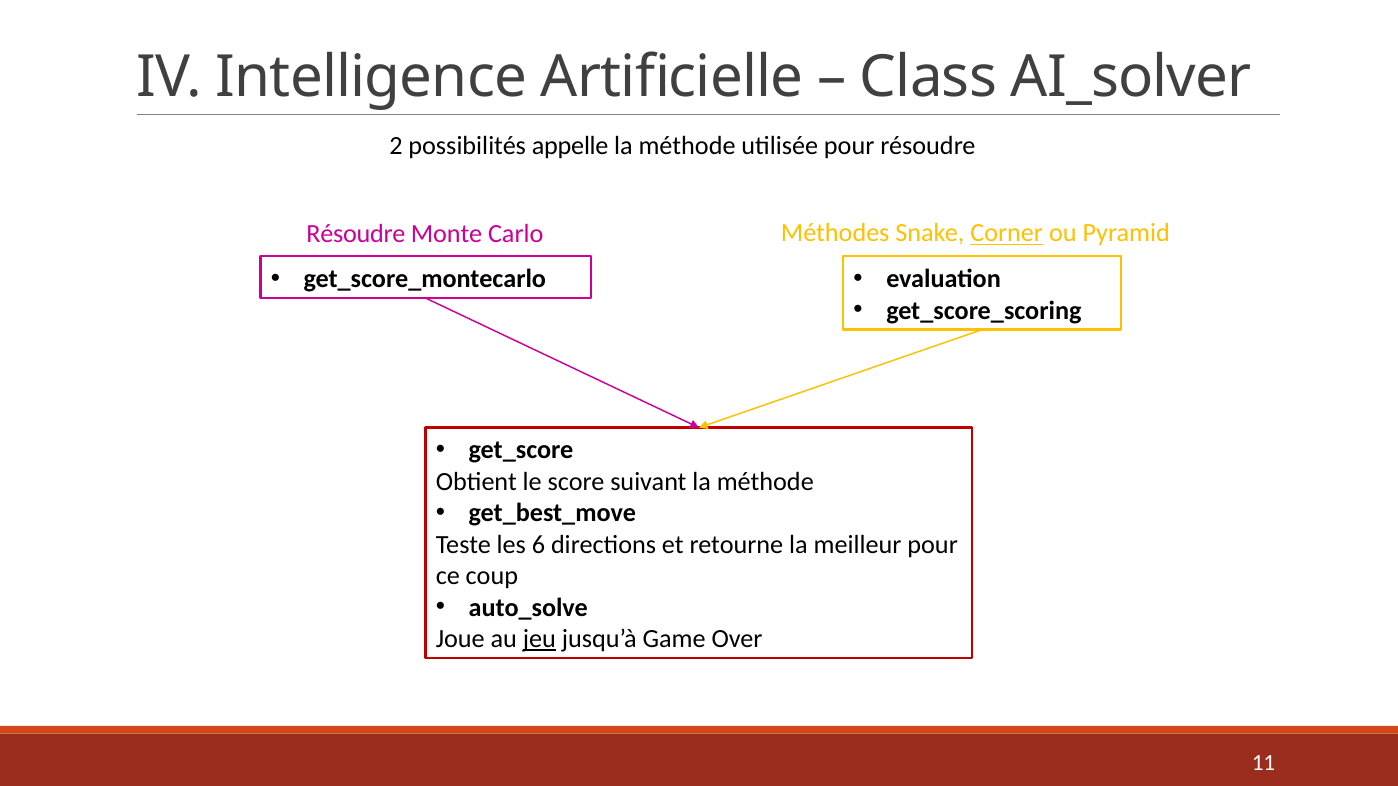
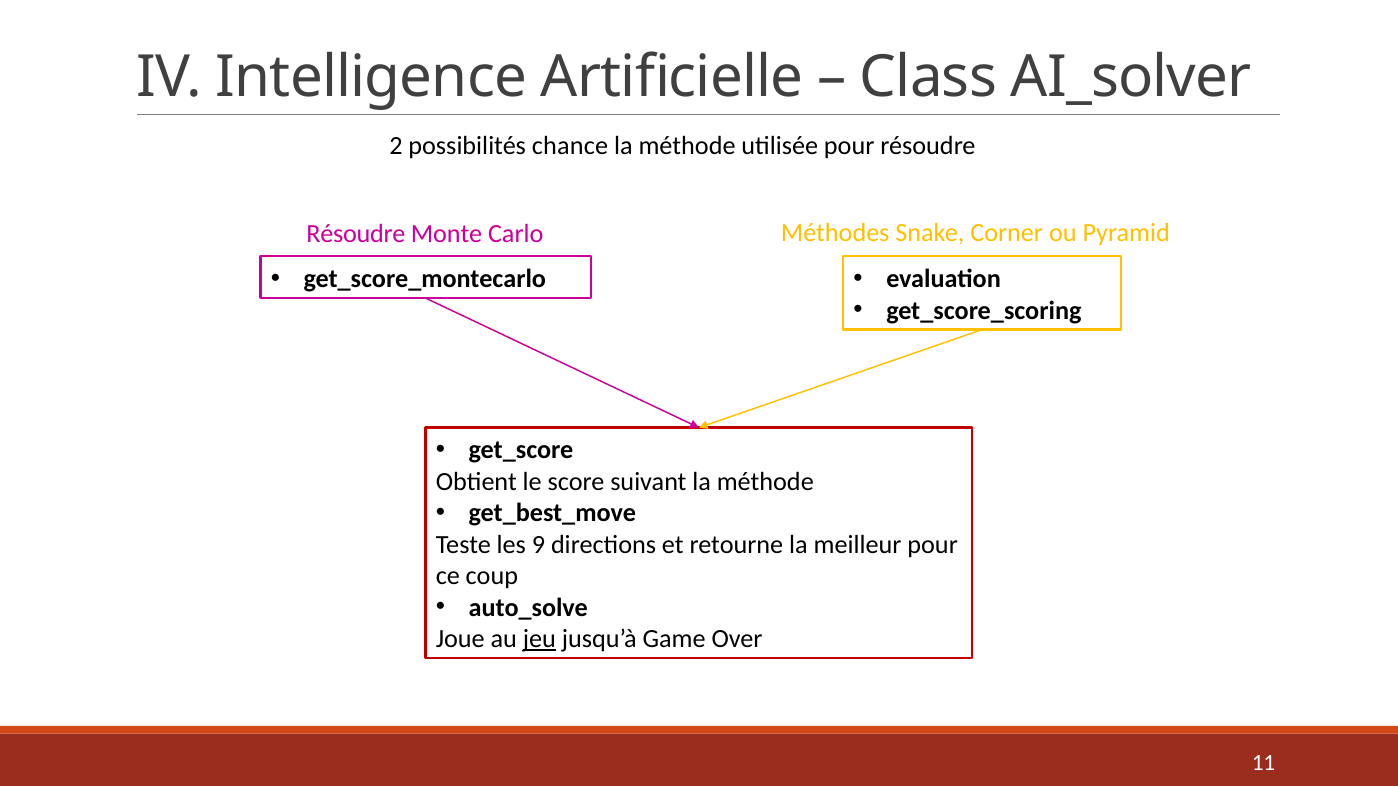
appelle: appelle -> chance (570, 146)
Corner underline: present -> none (1007, 233)
6: 6 -> 9 (539, 545)
